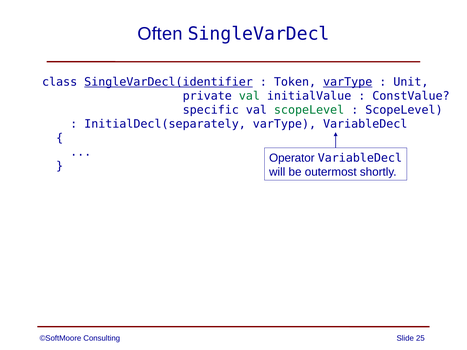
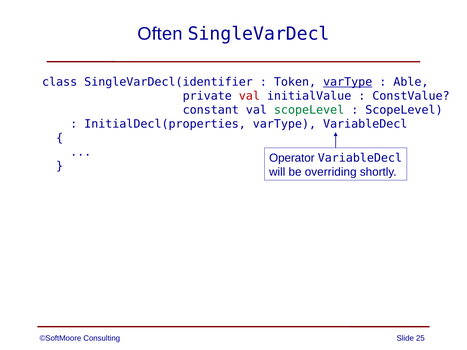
SingleVarDecl(identifier underline: present -> none (169, 82)
Unit: Unit -> Able (411, 82)
val colour: green -> red (249, 96)
specific: specific -> constant (211, 110)
InitialDecl(separately: InitialDecl(separately -> InitialDecl(properties (165, 124)
outermost: outermost -> overriding (331, 172)
